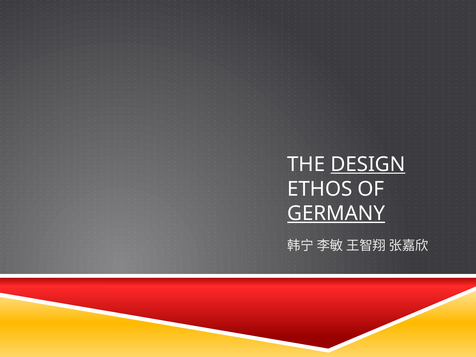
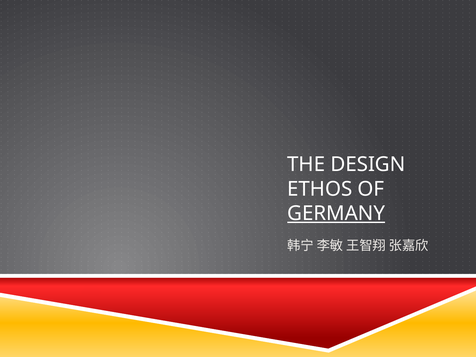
DESIGN underline: present -> none (368, 164)
